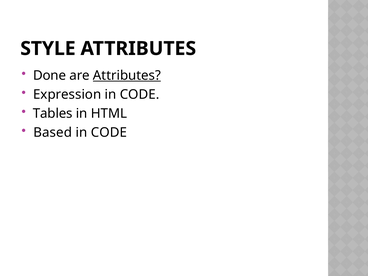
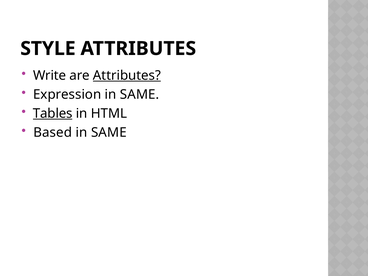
Done: Done -> Write (50, 75)
CODE: CODE -> SAME (140, 94)
Tables underline: none -> present (53, 114)
CODE: CODE -> SAME (109, 133)
